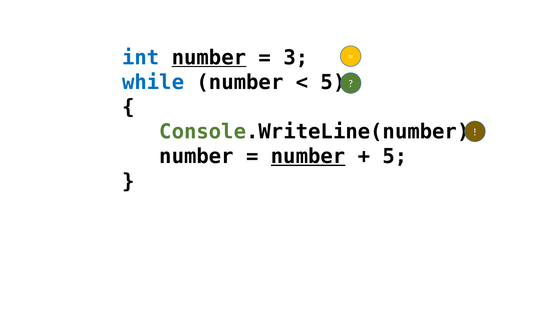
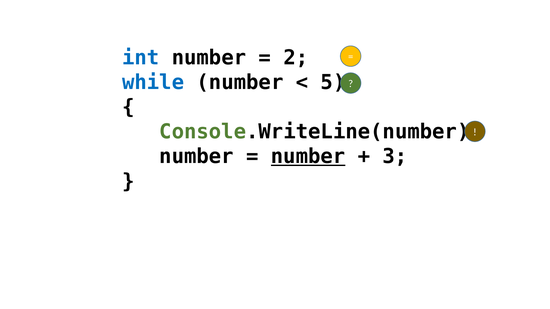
number underline: present -> none (209, 58)
3: 3 -> 2 (296, 58)
5: 5 -> 3 (395, 157)
